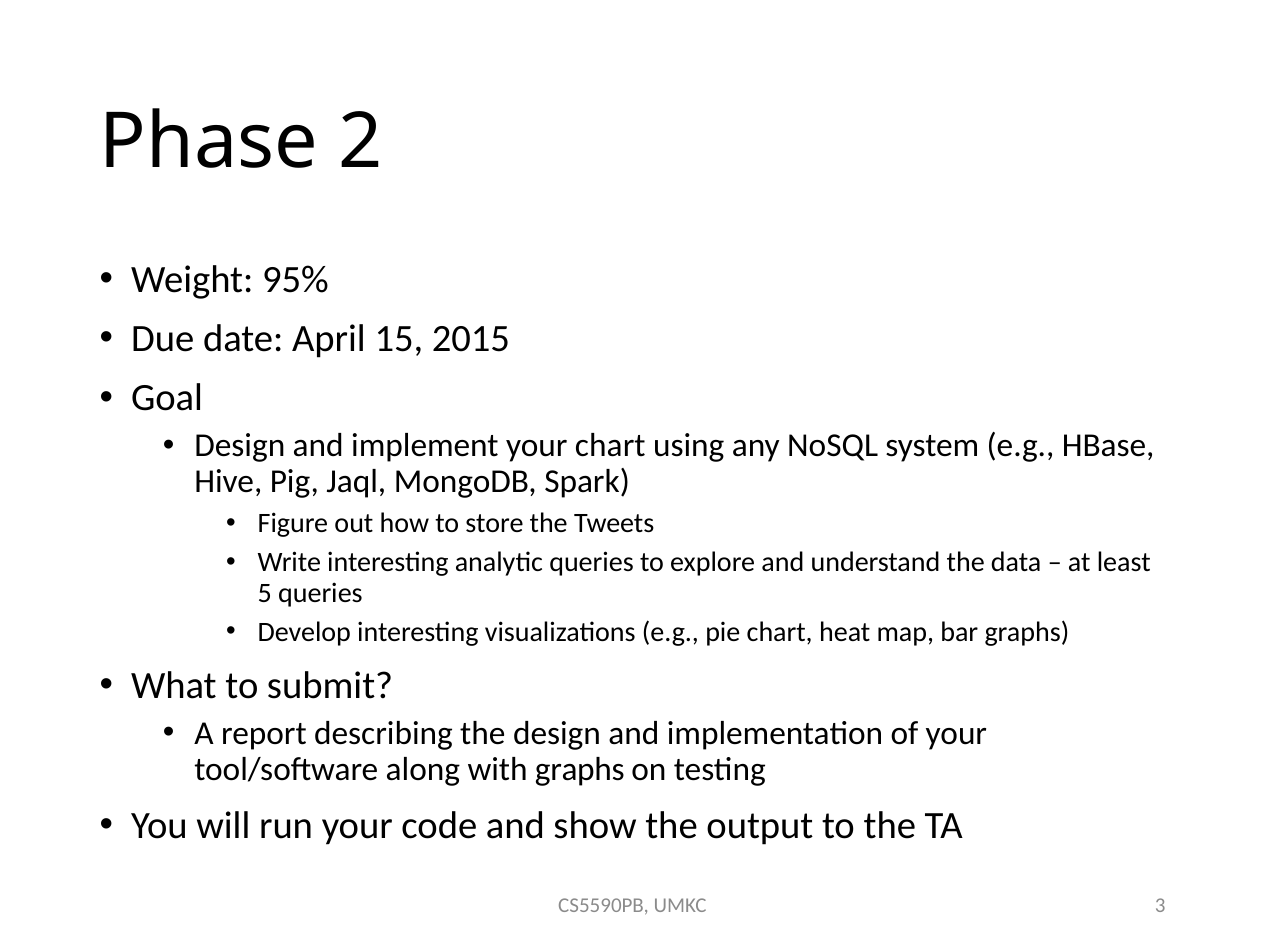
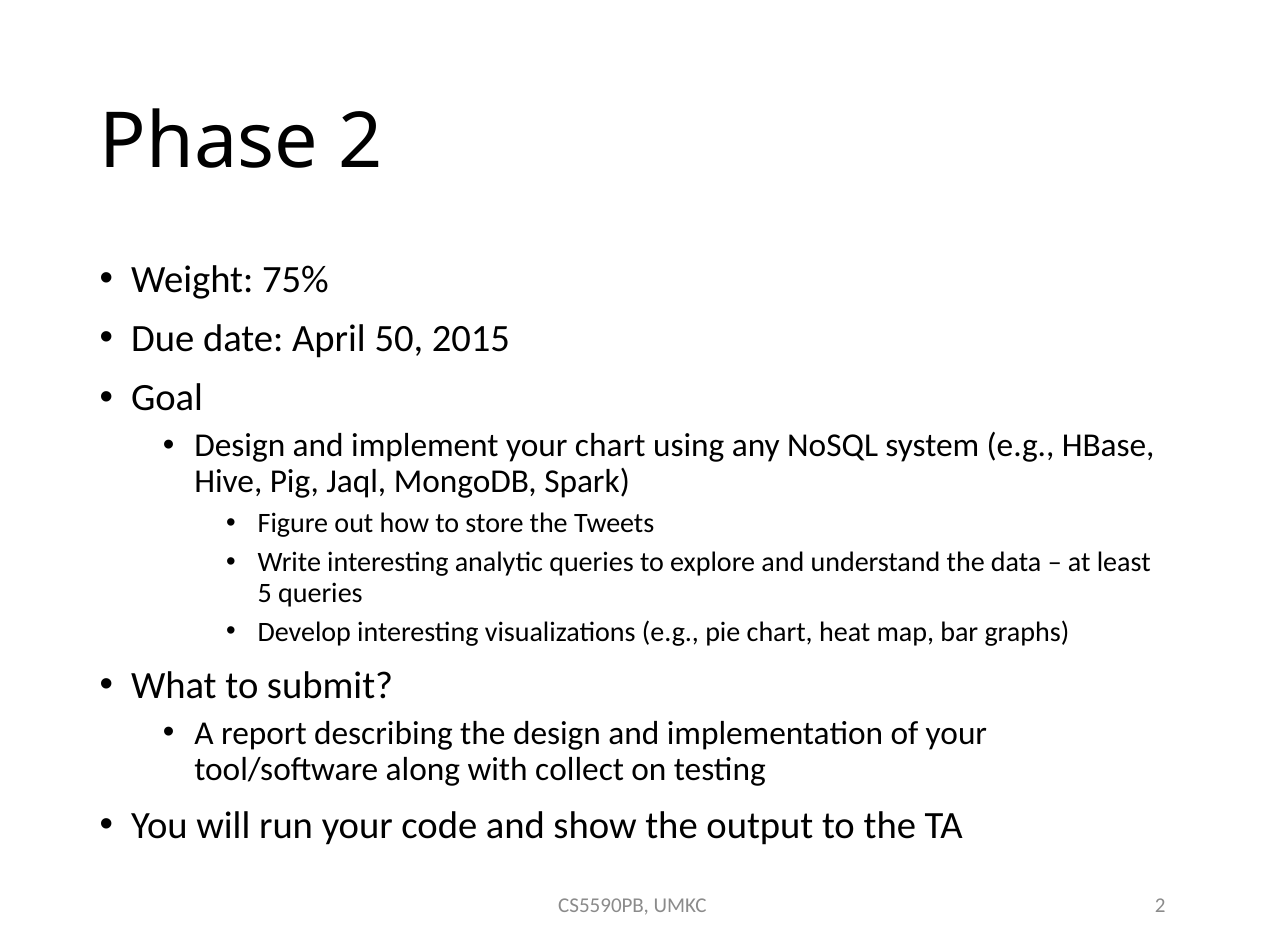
95%: 95% -> 75% (295, 279)
15: 15 -> 50 (399, 339)
with graphs: graphs -> collect (580, 770)
UMKC 3: 3 -> 2 (1160, 906)
